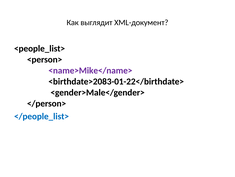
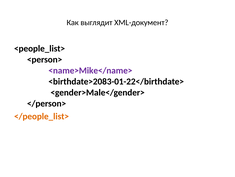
</people_list> colour: blue -> orange (42, 116)
